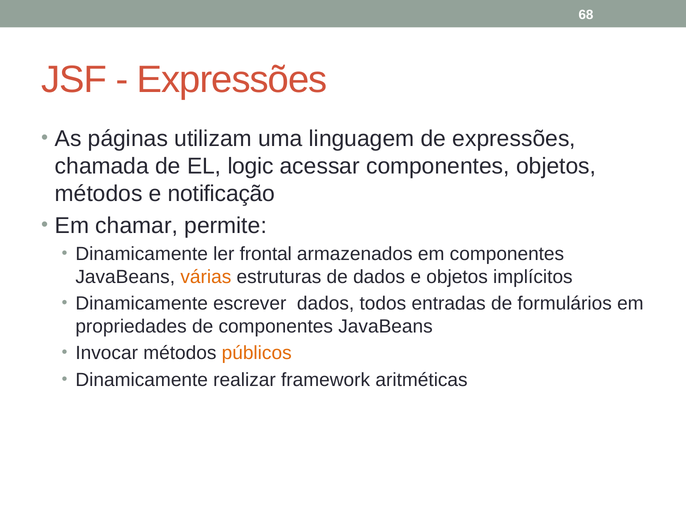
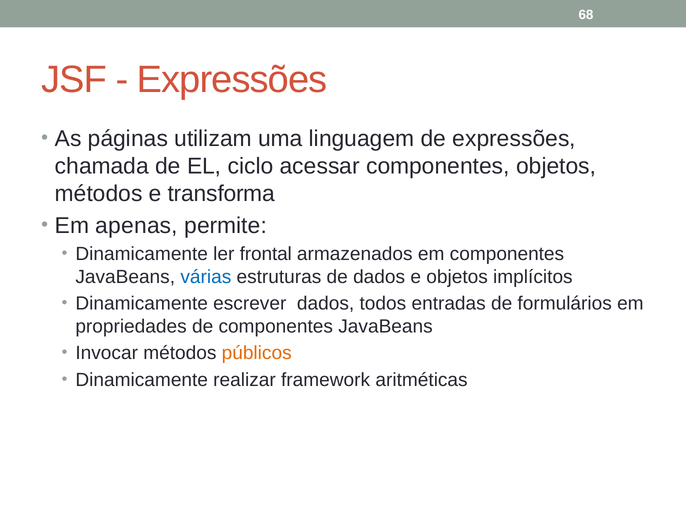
logic: logic -> ciclo (251, 166)
notificação: notificação -> transforma (221, 194)
chamar: chamar -> apenas (137, 226)
várias colour: orange -> blue (206, 277)
